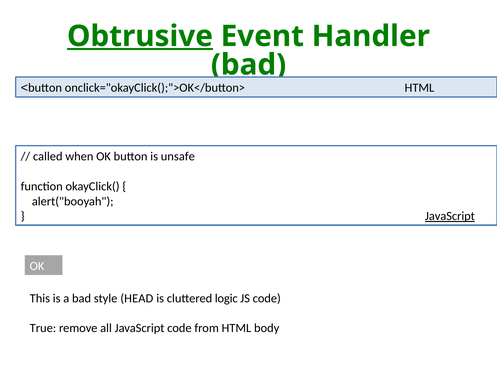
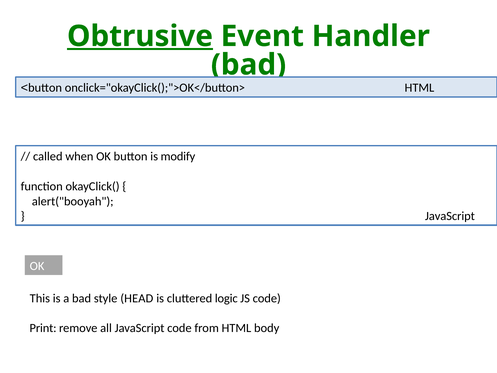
unsafe: unsafe -> modify (178, 156)
JavaScript underline: present -> none (450, 216)
True: True -> Print (43, 328)
